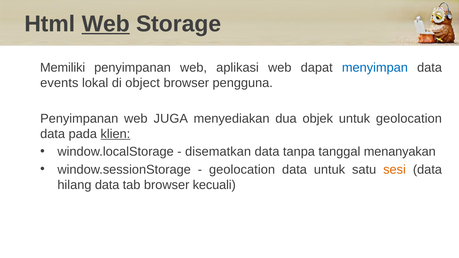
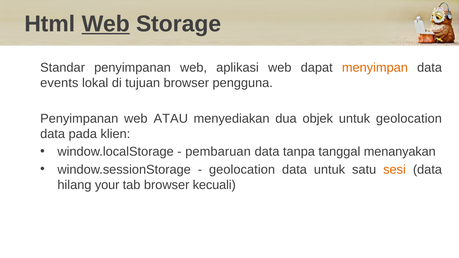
Memiliki: Memiliki -> Standar (63, 68)
menyimpan colour: blue -> orange (375, 68)
object: object -> tujuan (143, 83)
JUGA: JUGA -> ATAU (171, 119)
klien underline: present -> none (115, 134)
disematkan: disematkan -> pembaruan (218, 152)
hilang data: data -> your (107, 185)
